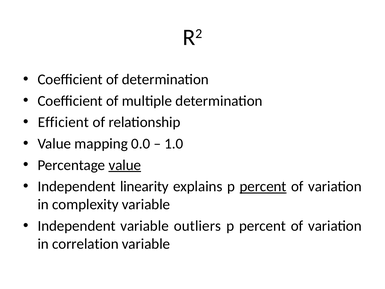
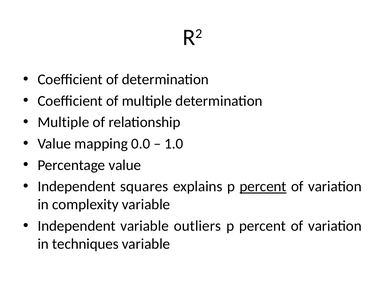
Efficient: Efficient -> Multiple (63, 122)
value underline: present -> none (125, 165)
linearity: linearity -> squares (144, 186)
correlation: correlation -> techniques (85, 244)
